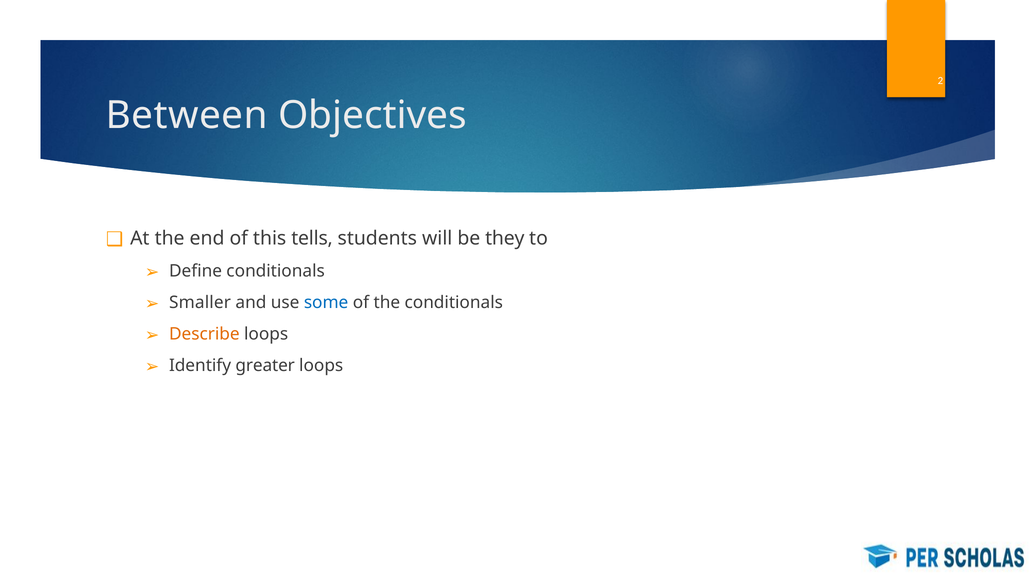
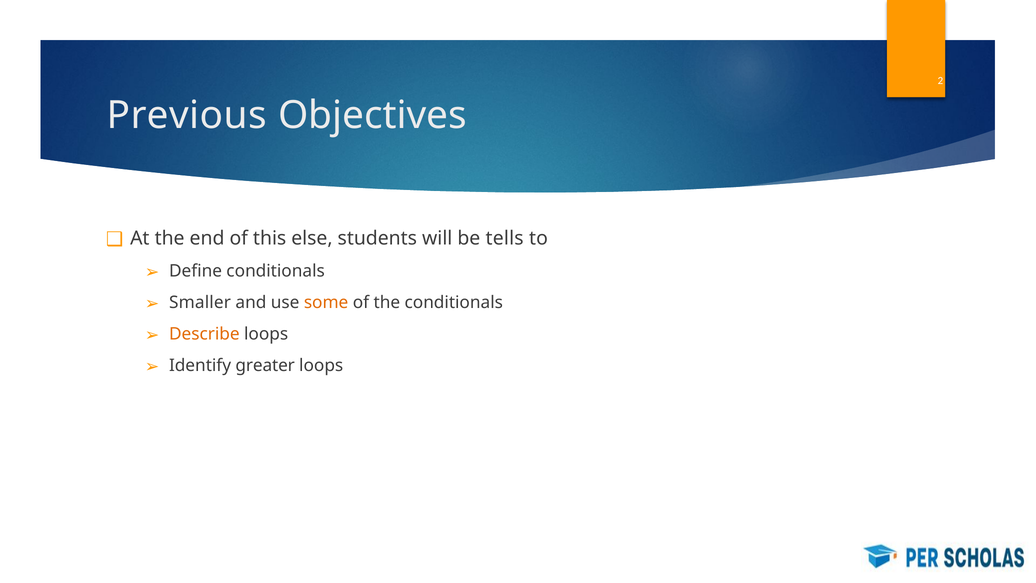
Between: Between -> Previous (187, 115)
tells: tells -> else (312, 238)
they: they -> tells (505, 238)
some colour: blue -> orange (326, 302)
